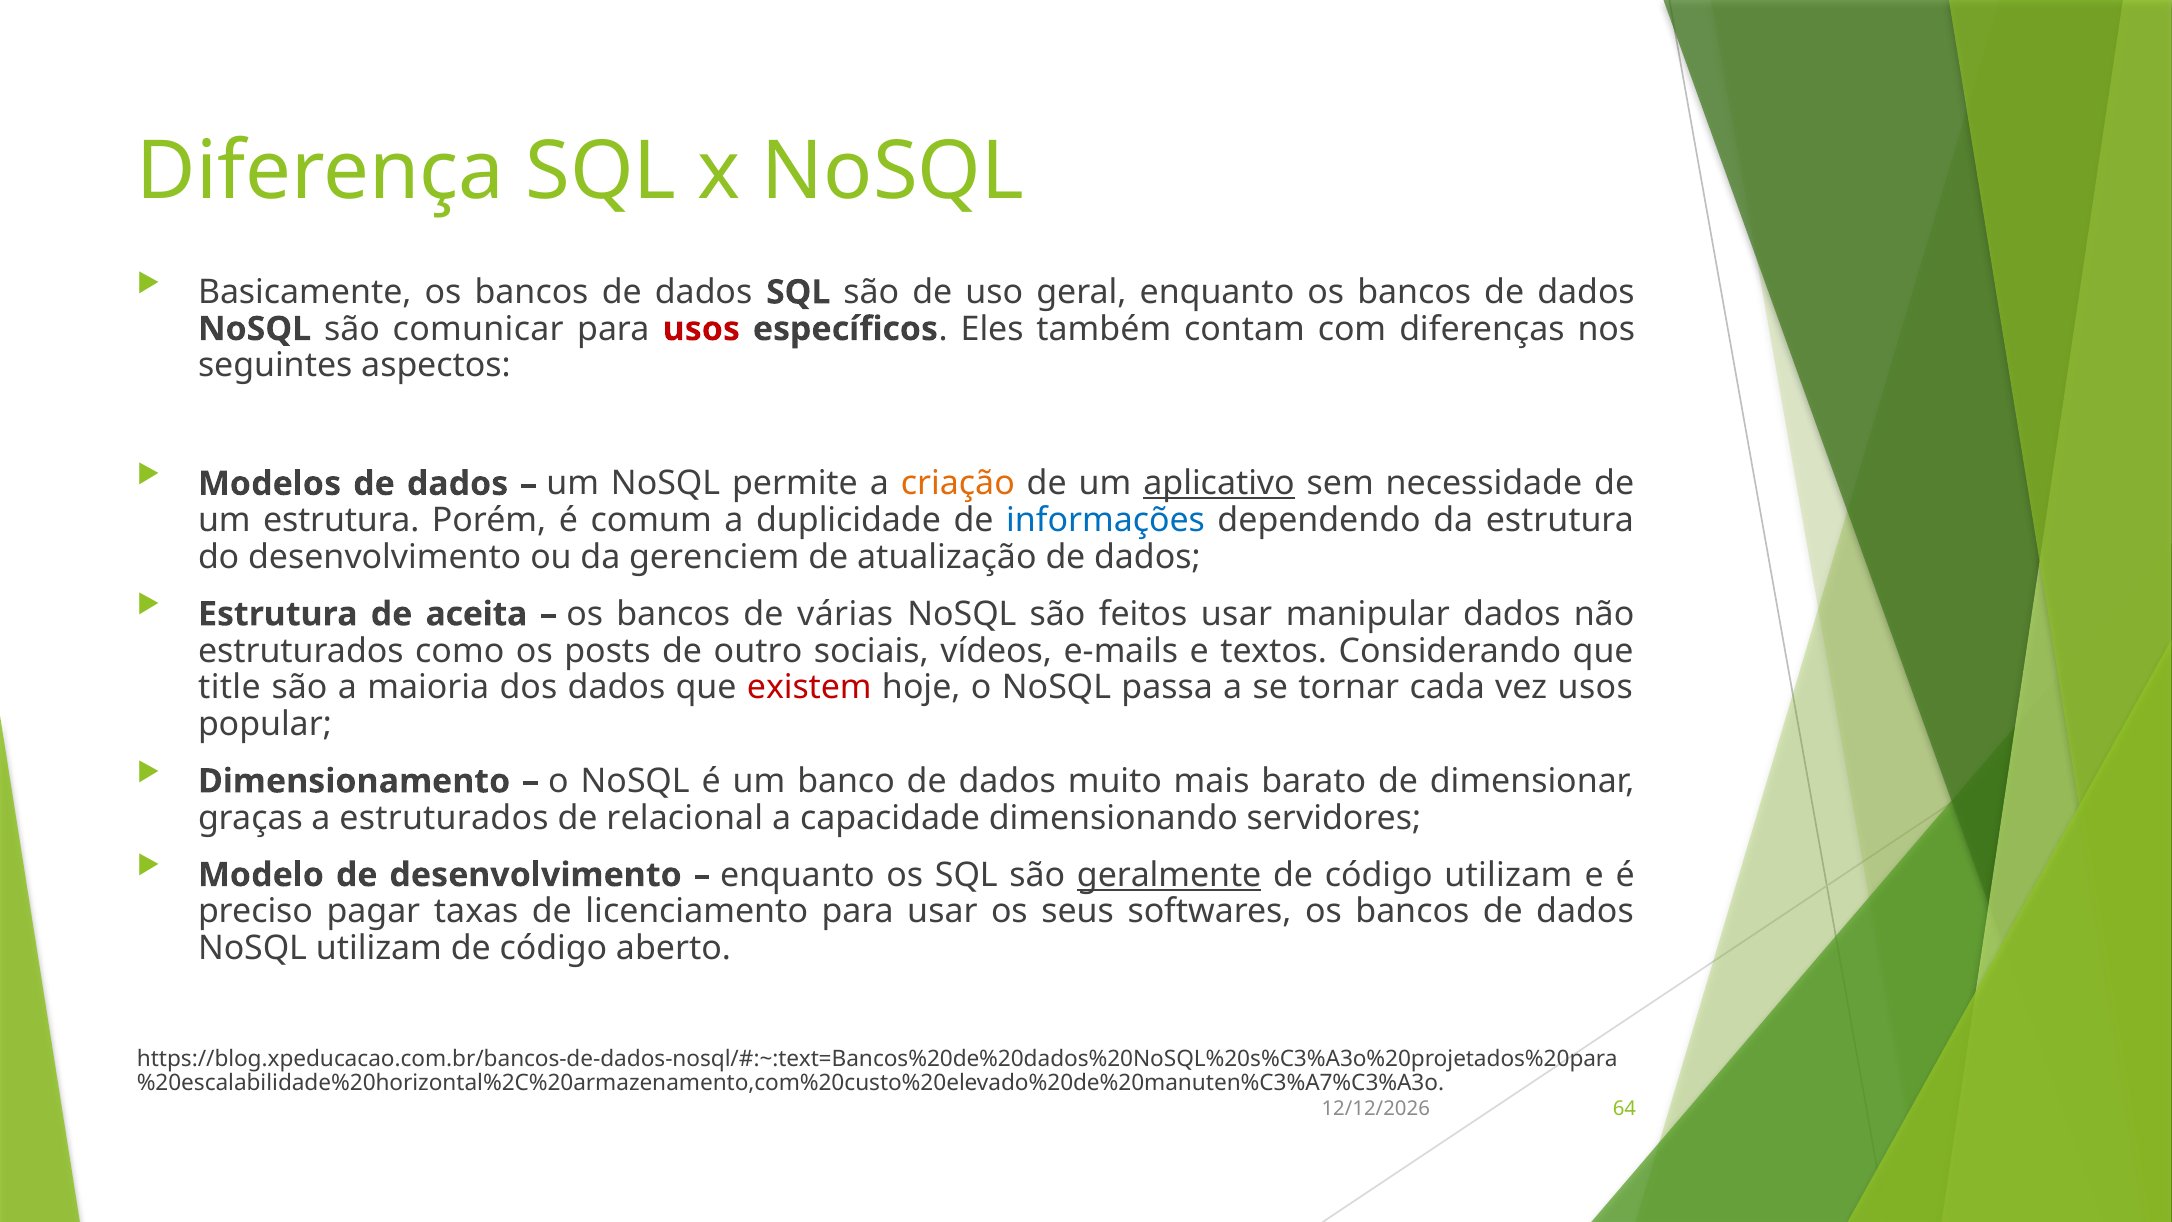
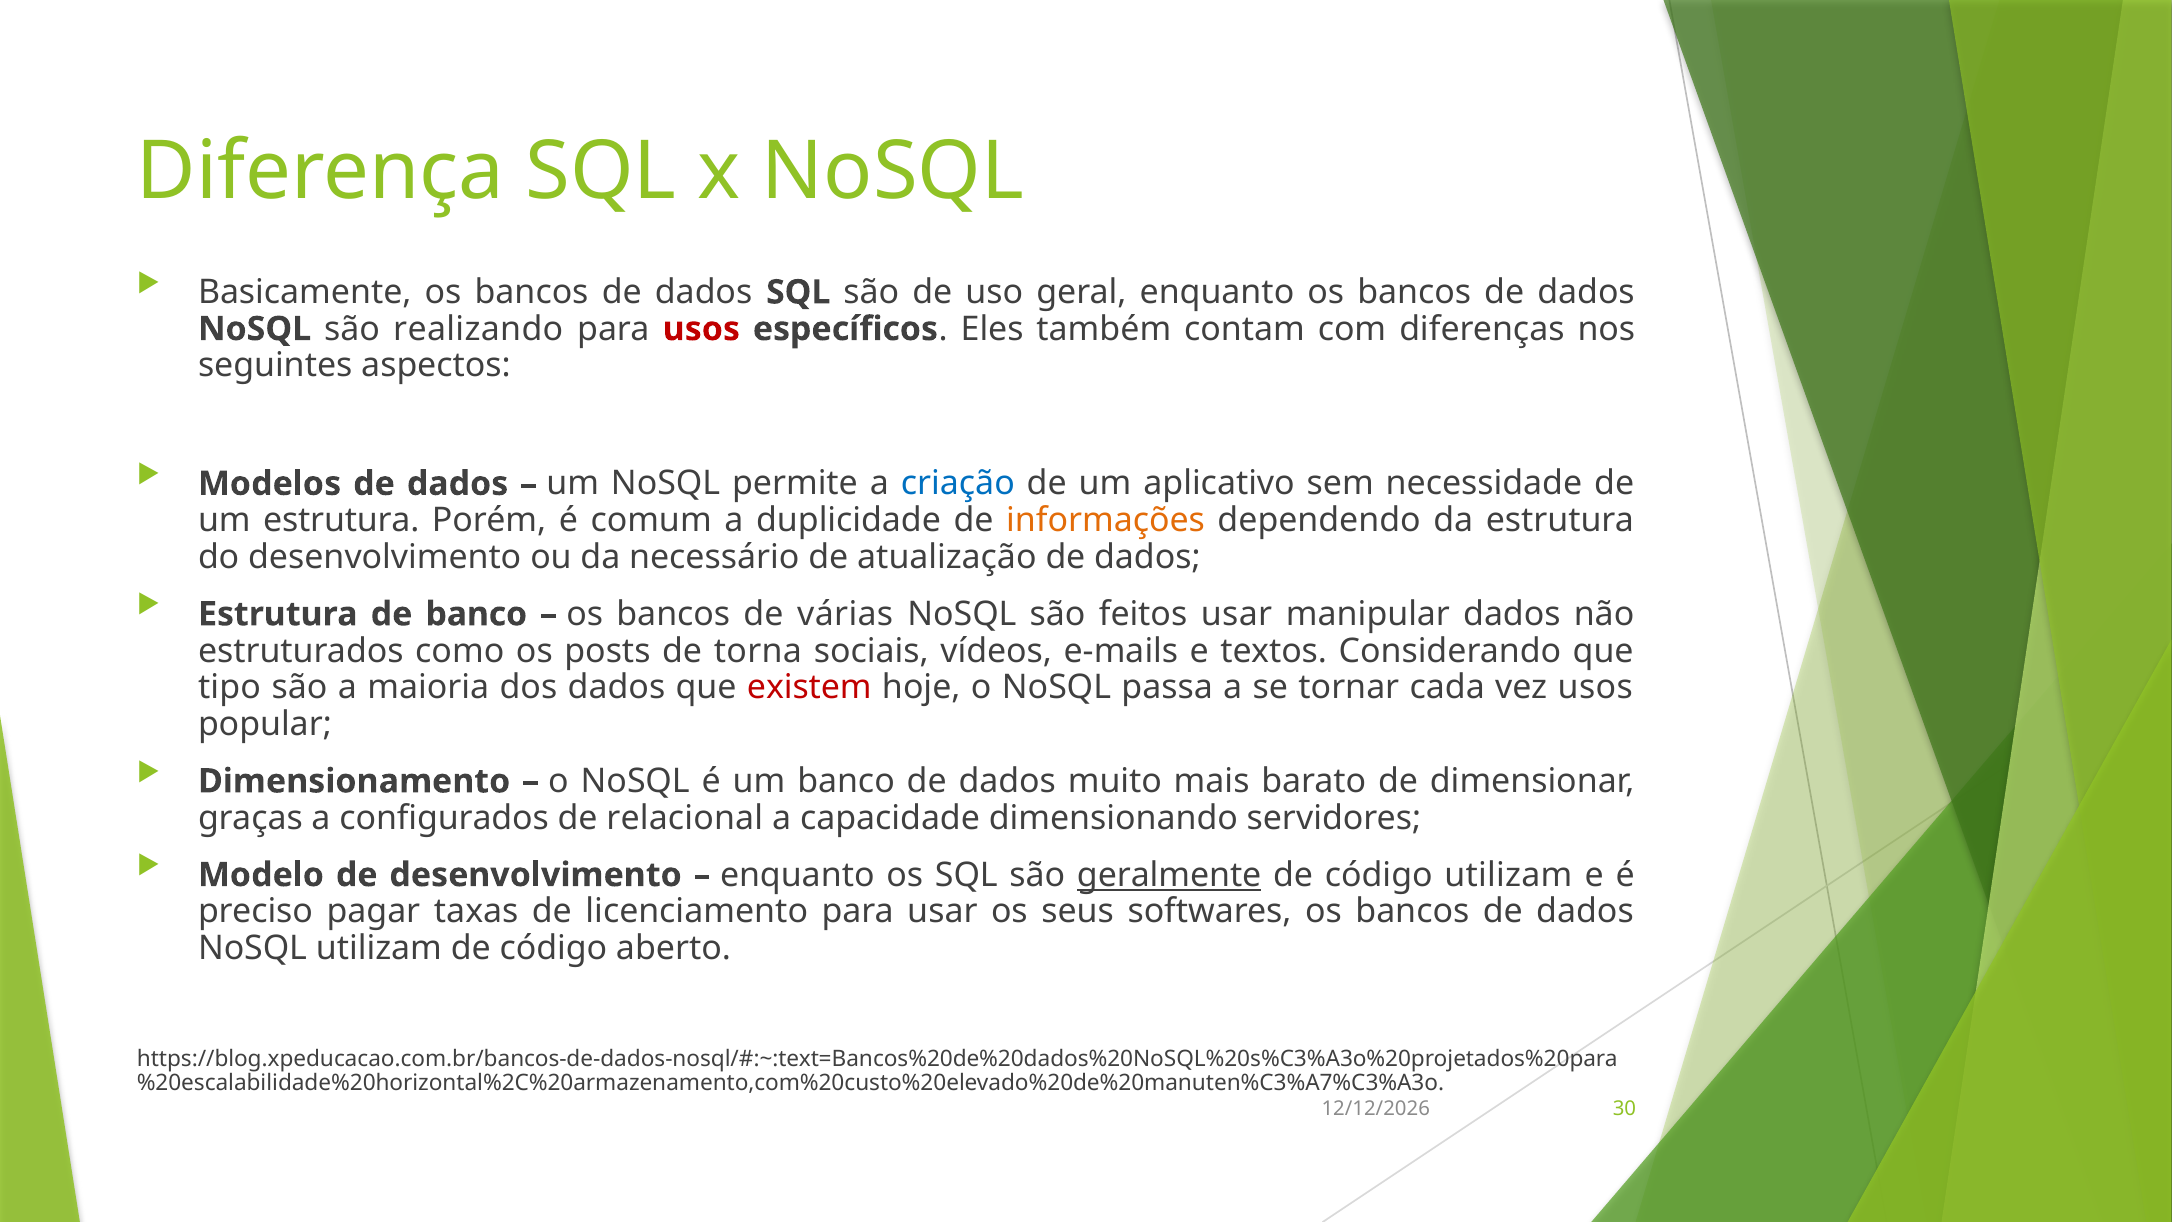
comunicar: comunicar -> realizando (478, 329)
criação colour: orange -> blue (958, 484)
aplicativo underline: present -> none (1219, 484)
informações colour: blue -> orange (1106, 520)
gerenciem: gerenciem -> necessário (714, 557)
de aceita: aceita -> banco (476, 614)
outro: outro -> torna (758, 651)
title: title -> tipo (230, 687)
a estruturados: estruturados -> configurados (444, 818)
64: 64 -> 30 (1624, 1109)
